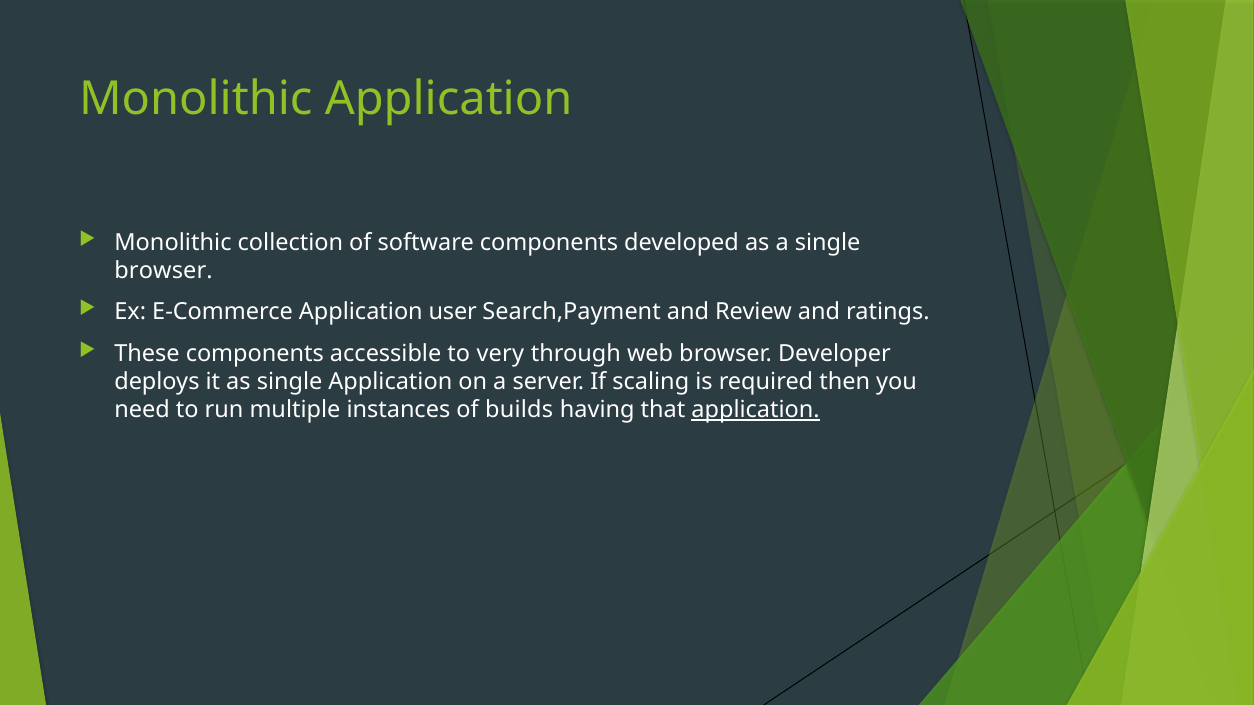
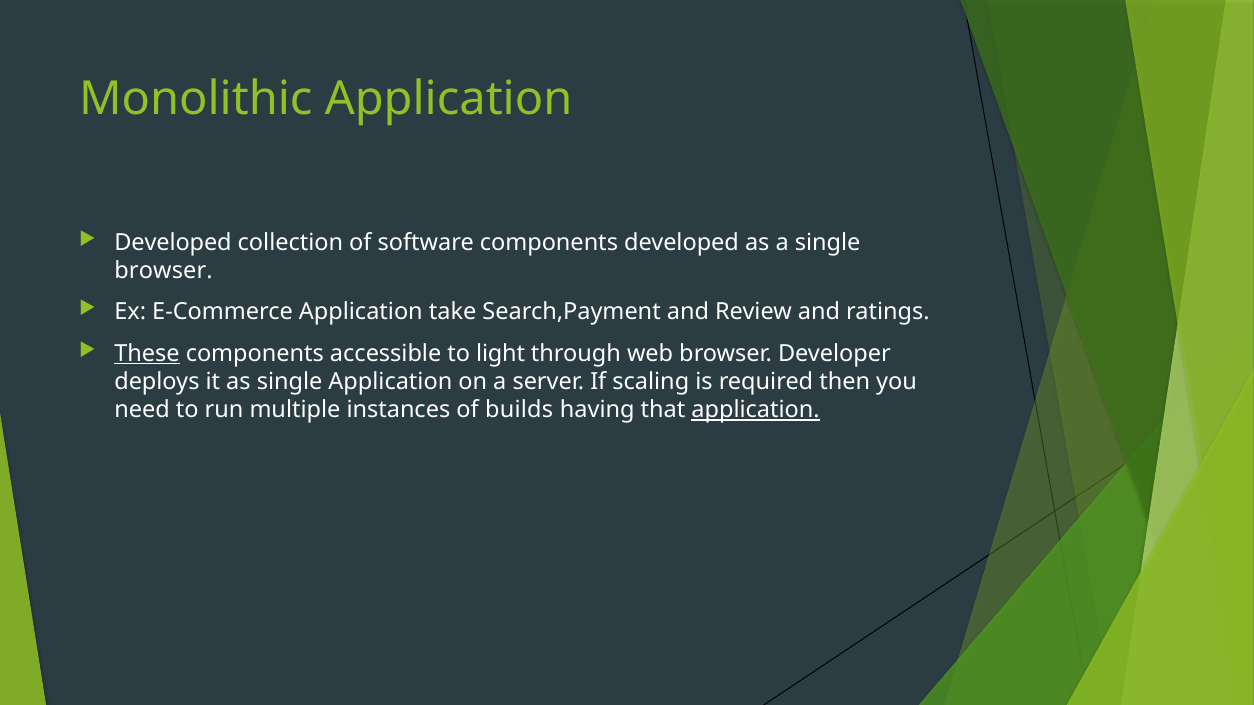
Monolithic: Monolithic -> Developed (173, 243)
user: user -> take (453, 312)
These underline: none -> present (147, 353)
very: very -> light (501, 353)
